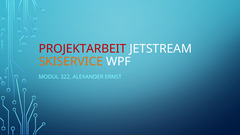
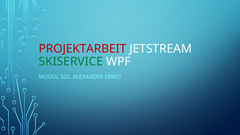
SKISERVICE colour: orange -> green (71, 62)
